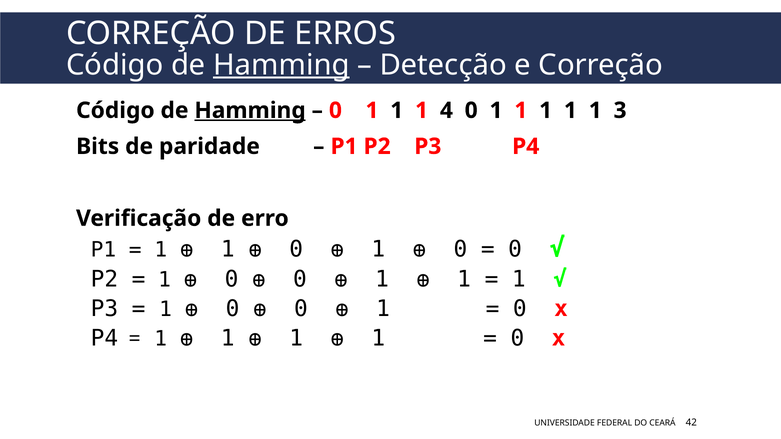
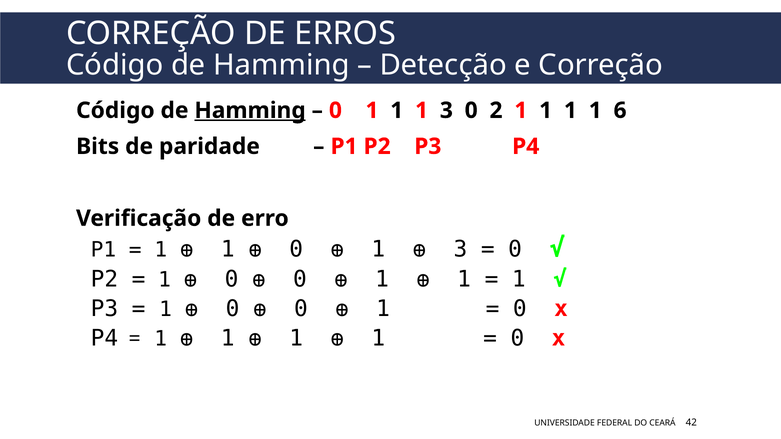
Hamming underline: present -> none (281, 65)
1 1 4: 4 -> 3 (446, 111)
1: 1 -> 2 (496, 111)
3: 3 -> 6 (620, 111)
0 1 0: 0 -> 3 (460, 249)
